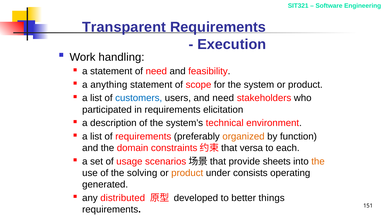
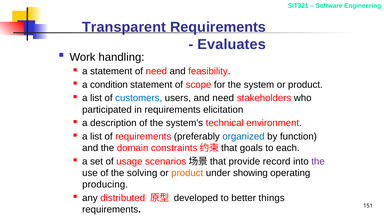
Execution: Execution -> Evaluates (232, 44)
anything: anything -> condition (109, 85)
organized colour: orange -> blue (243, 136)
versa: versa -> goals (251, 148)
sheets: sheets -> record (277, 161)
the colour: orange -> purple (318, 161)
consists: consists -> showing (250, 173)
generated: generated -> producing (105, 184)
